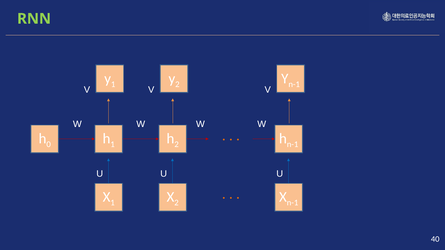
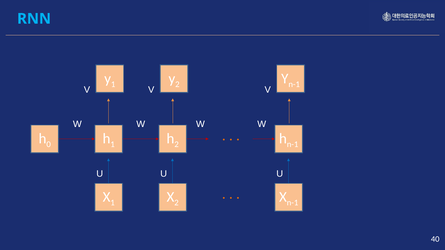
RNN colour: light green -> light blue (34, 19)
